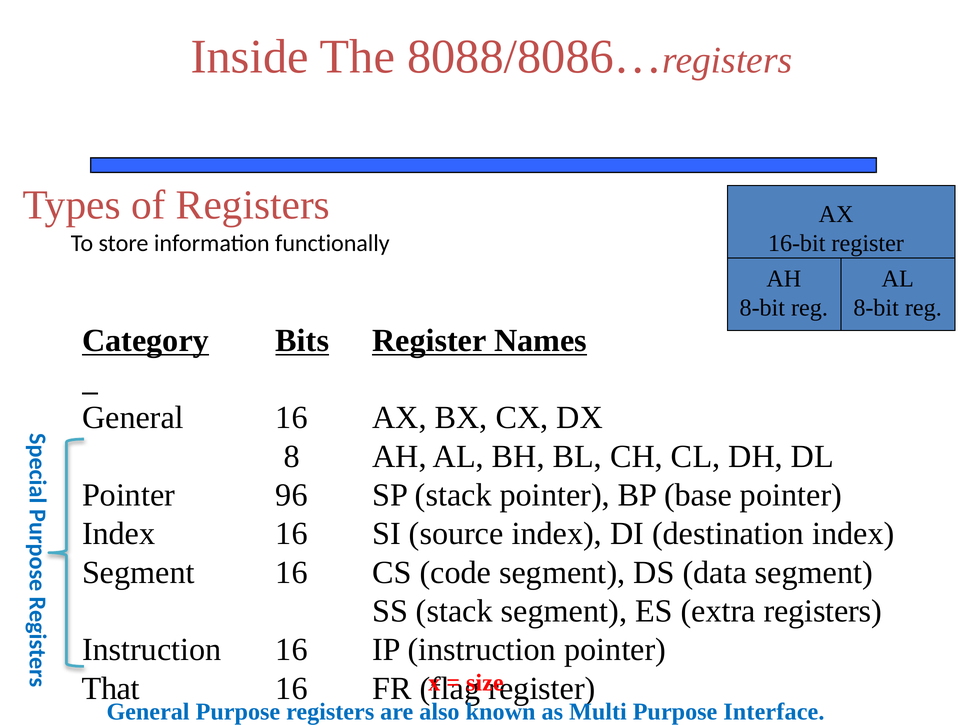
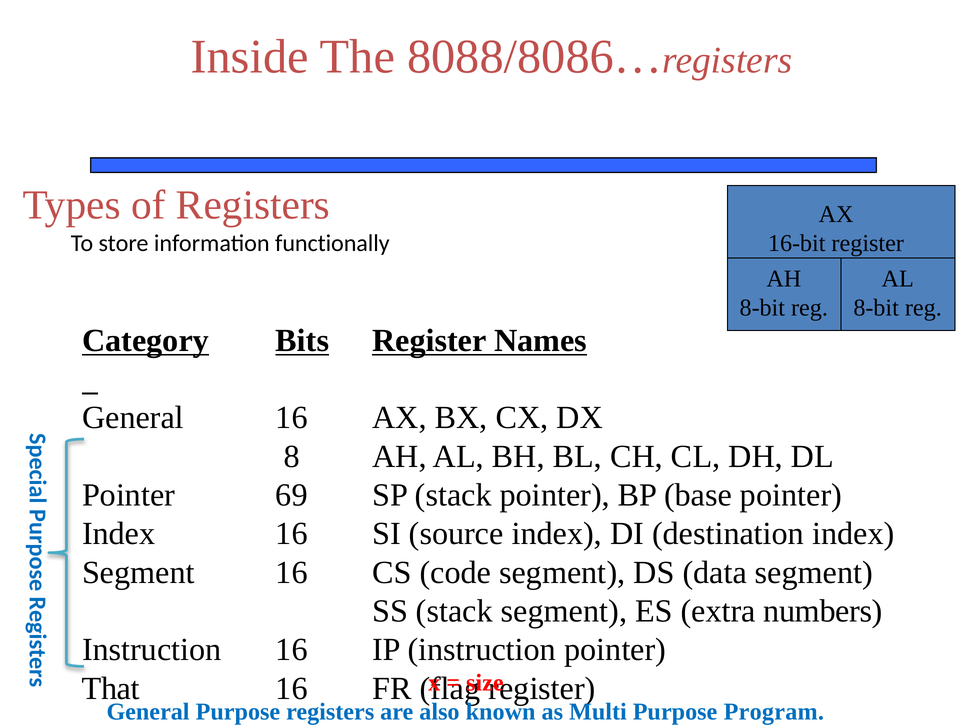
96: 96 -> 69 (292, 495)
extra registers: registers -> numbers (823, 611)
Interface: Interface -> Program (774, 712)
